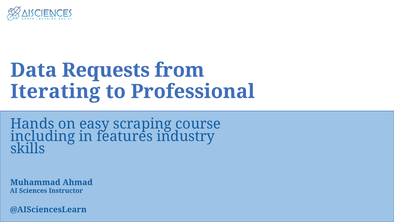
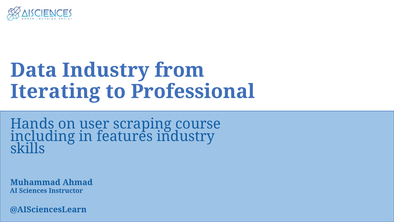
Data Requests: Requests -> Industry (106, 70)
easy: easy -> user (94, 124)
